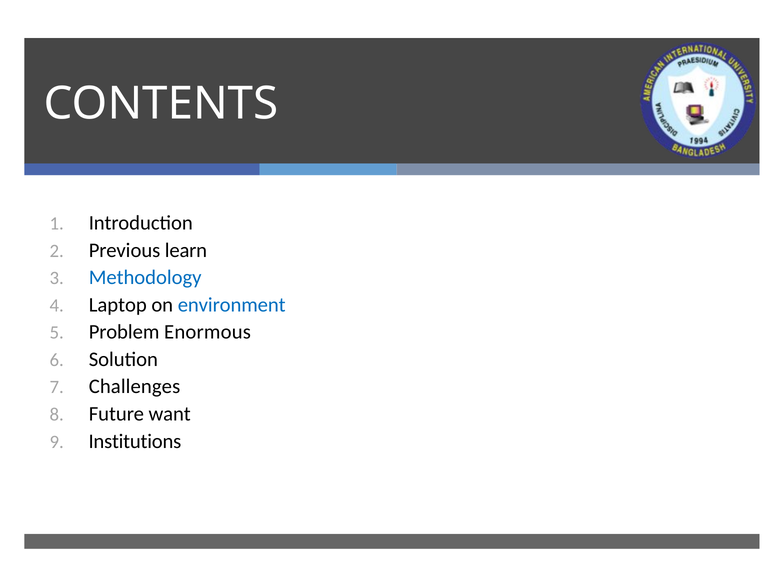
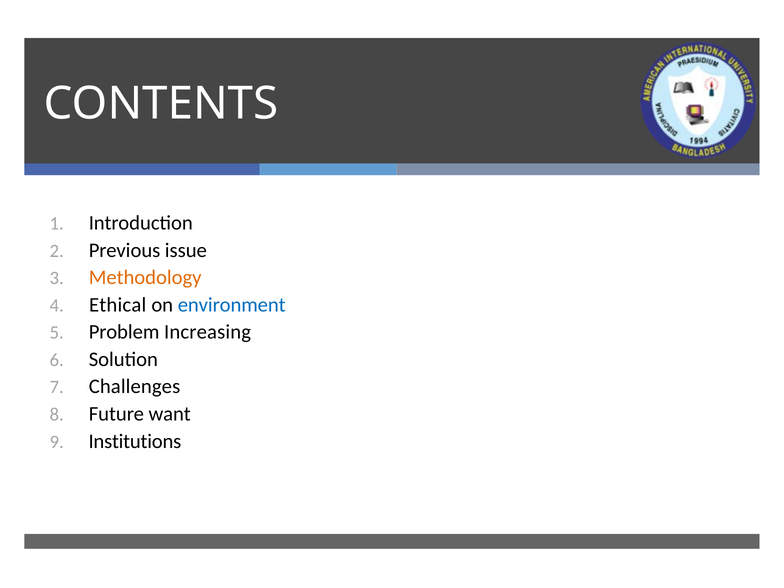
learn: learn -> issue (186, 250)
Methodology colour: blue -> orange (145, 277)
Laptop: Laptop -> Ethical (118, 305)
Enormous: Enormous -> Increasing (208, 332)
